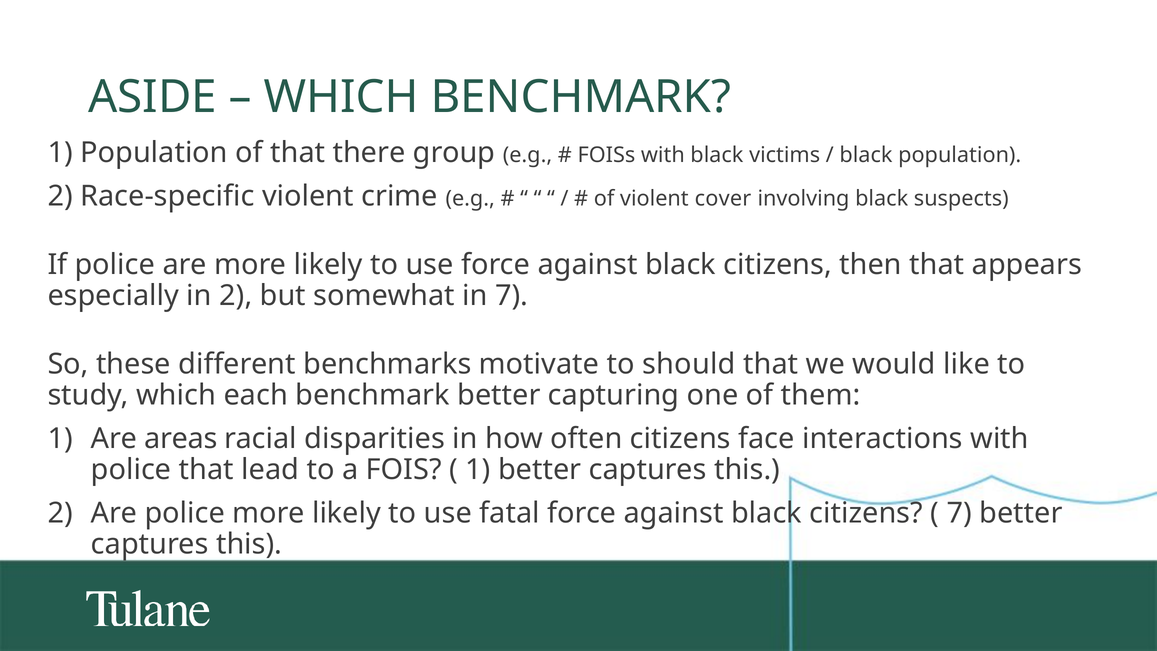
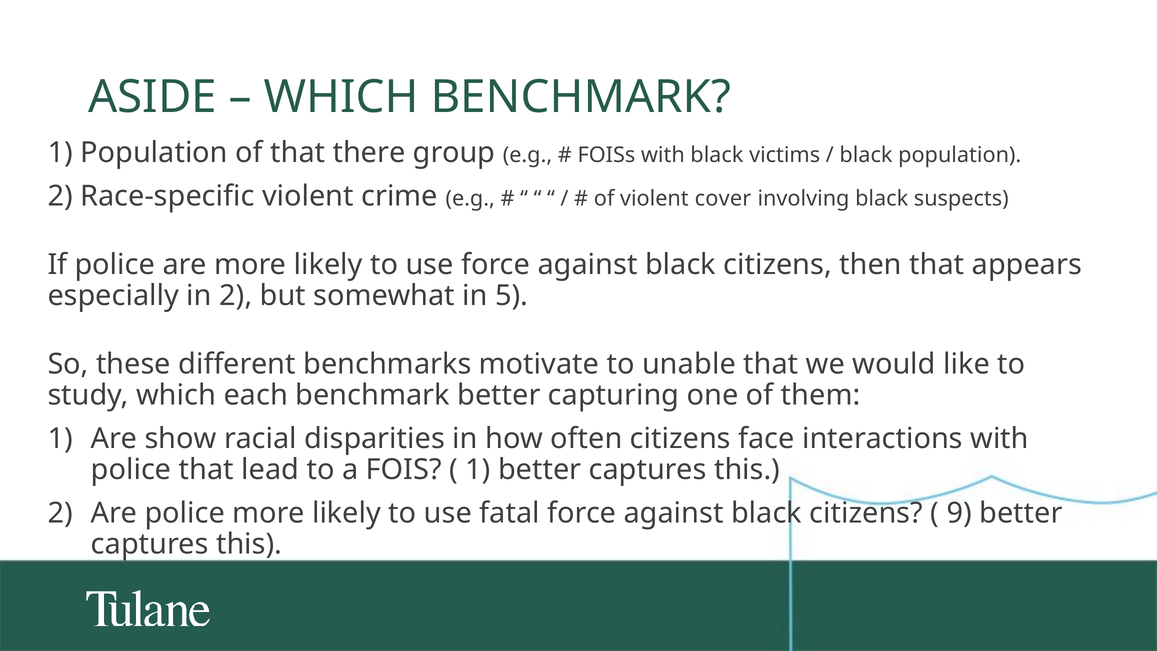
in 7: 7 -> 5 (512, 296)
should: should -> unable (689, 364)
areas: areas -> show (181, 438)
7: 7 -> 9 (959, 513)
